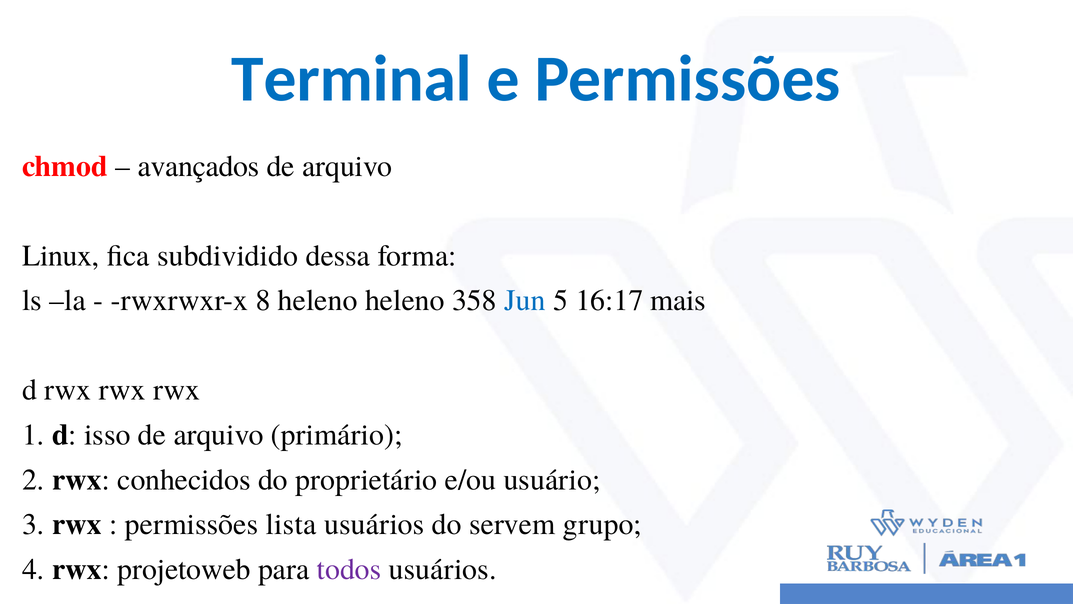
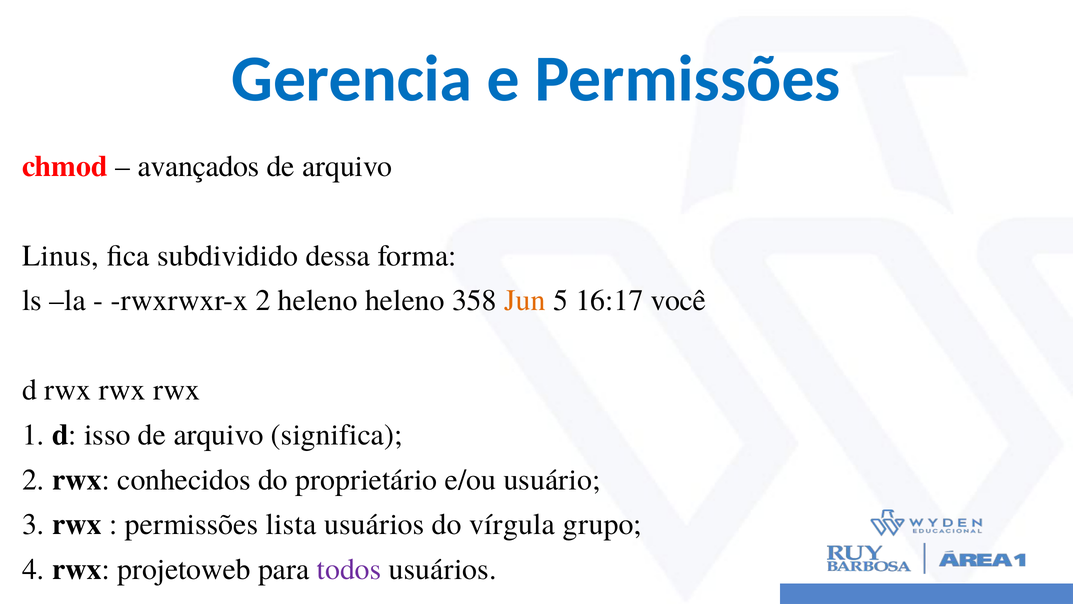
Terminal: Terminal -> Gerencia (352, 79)
Linux: Linux -> Linus (60, 256)
rwxrwxr-x 8: 8 -> 2 (263, 300)
Jun colour: blue -> orange (525, 300)
mais: mais -> você (678, 300)
primário: primário -> significa (337, 435)
servem: servem -> vírgula (512, 524)
